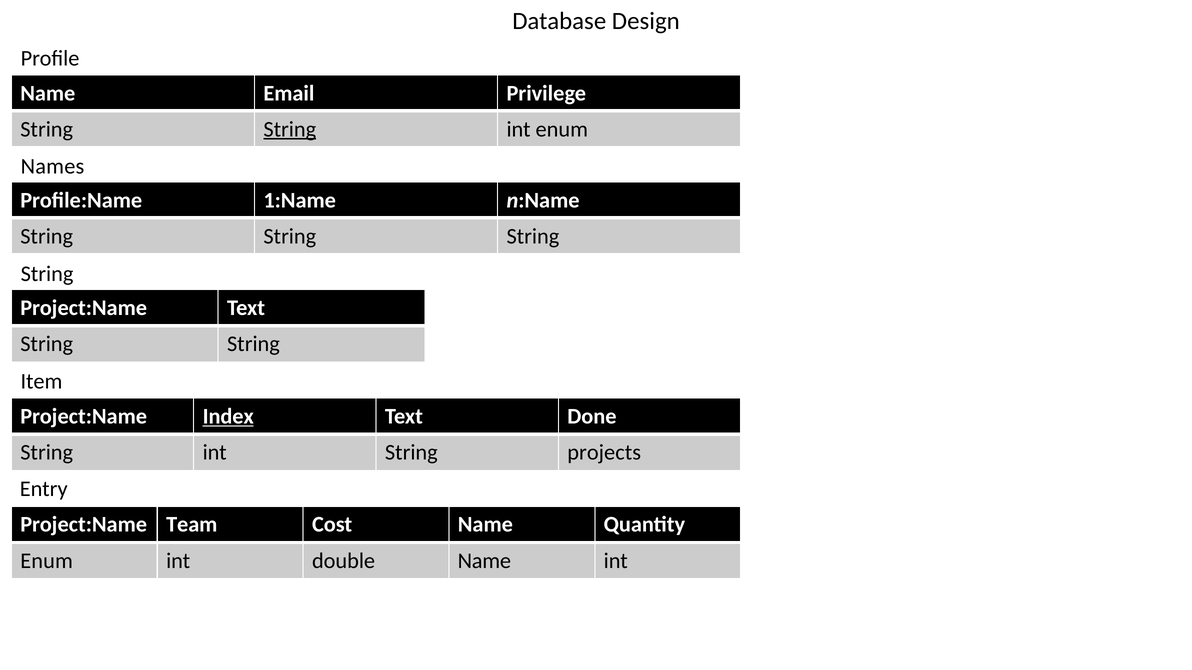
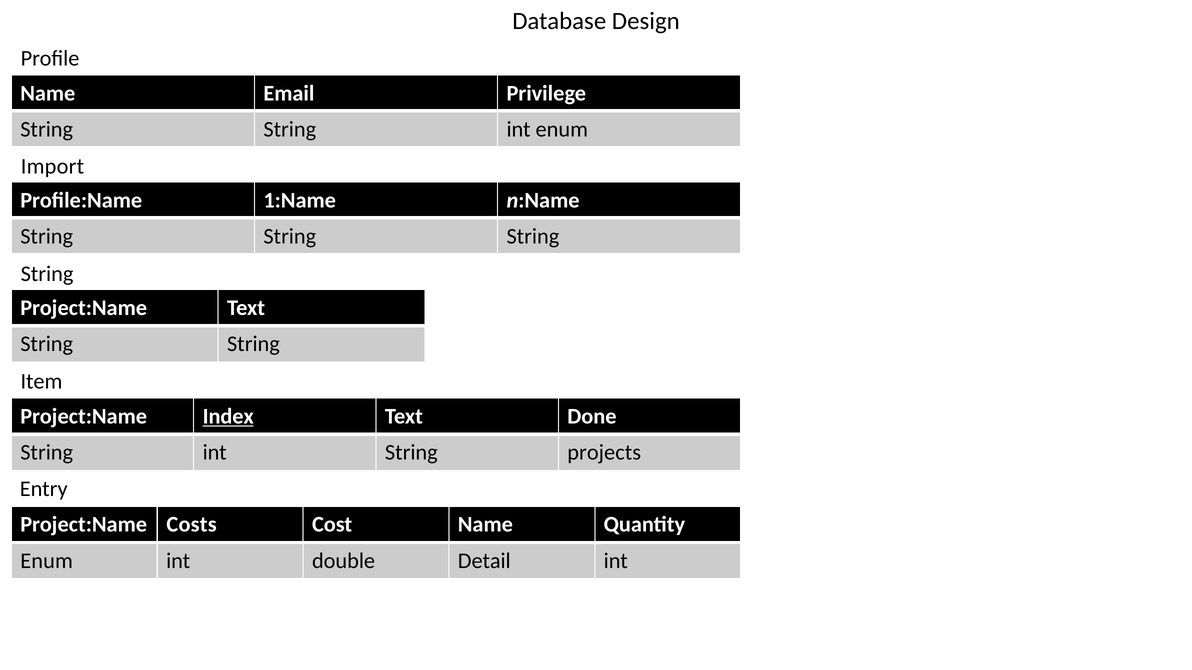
String underline: present -> none (290, 129)
Names: Names -> Import (53, 167)
Team: Team -> Costs (192, 525)
double Name: Name -> Detail (484, 561)
